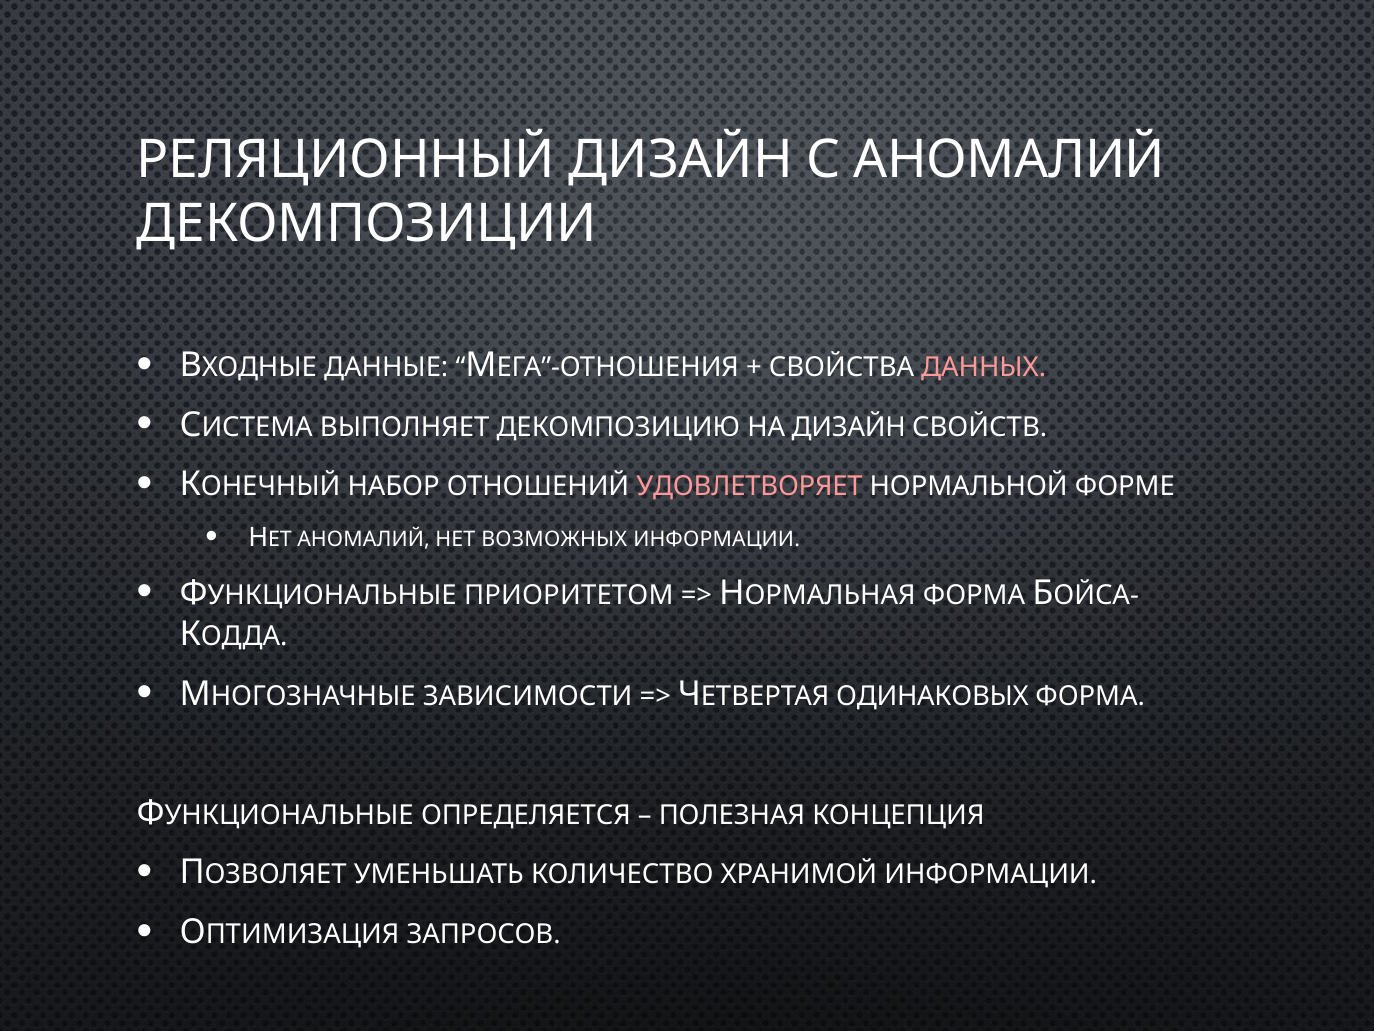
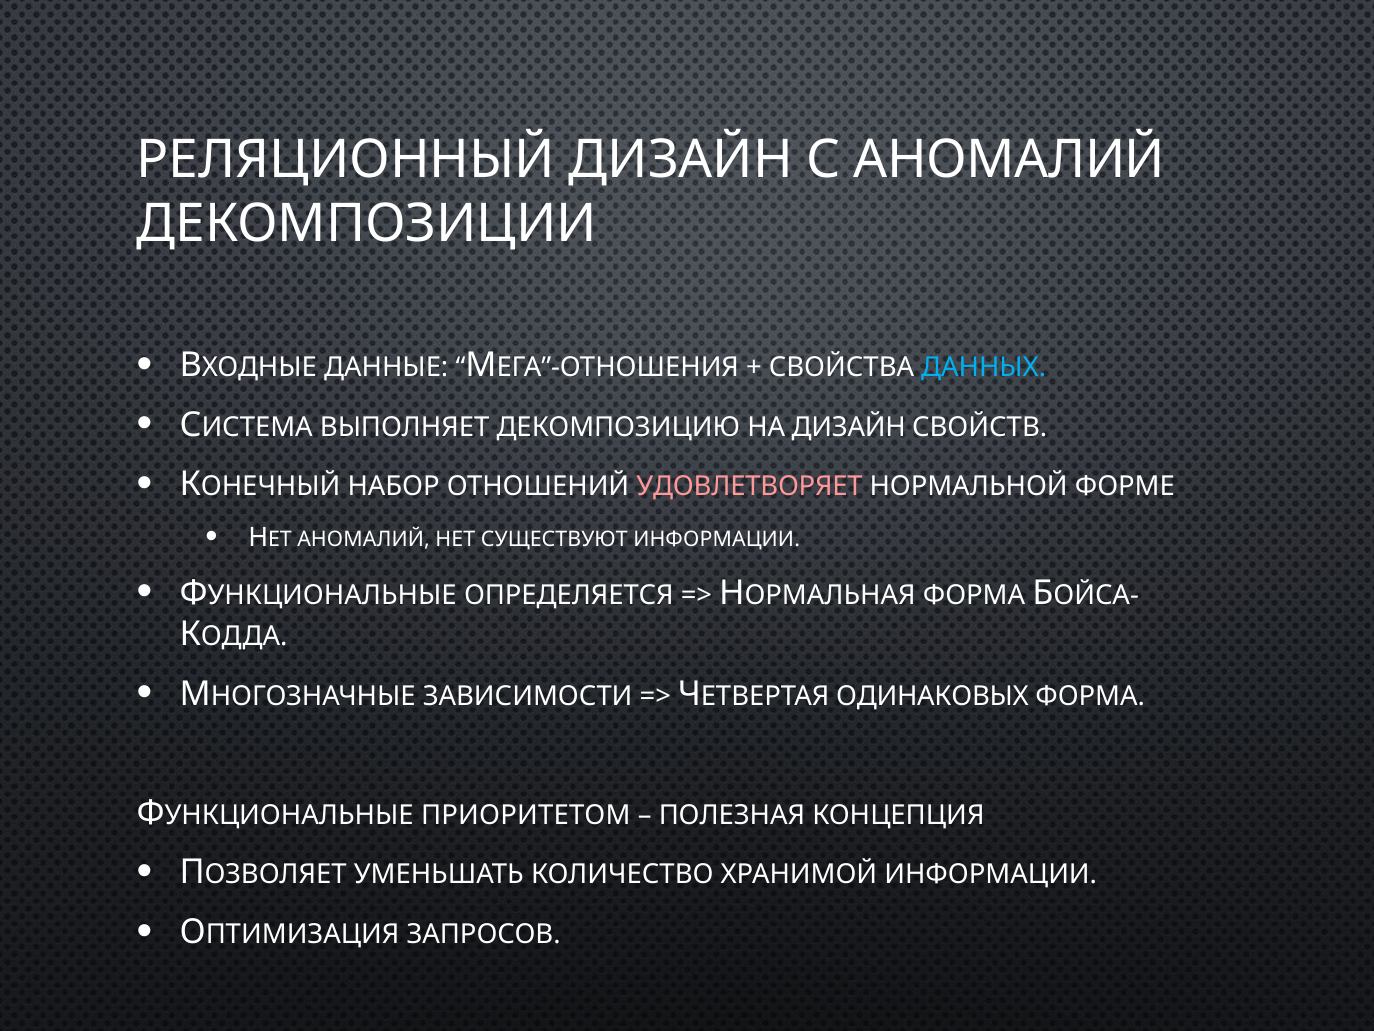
ДАННЫХ colour: pink -> light blue (984, 367)
ВОЗМОЖНЫХ: ВОЗМОЖНЫХ -> СУЩЕСТВУЮТ (554, 539)
ПРИОРИТЕТОМ: ПРИОРИТЕТОМ -> ОПРЕДЕЛЯЕТСЯ (569, 595)
ОПРЕДЕЛЯЕТСЯ: ОПРЕДЕЛЯЕТСЯ -> ПРИОРИТЕТОМ (526, 815)
